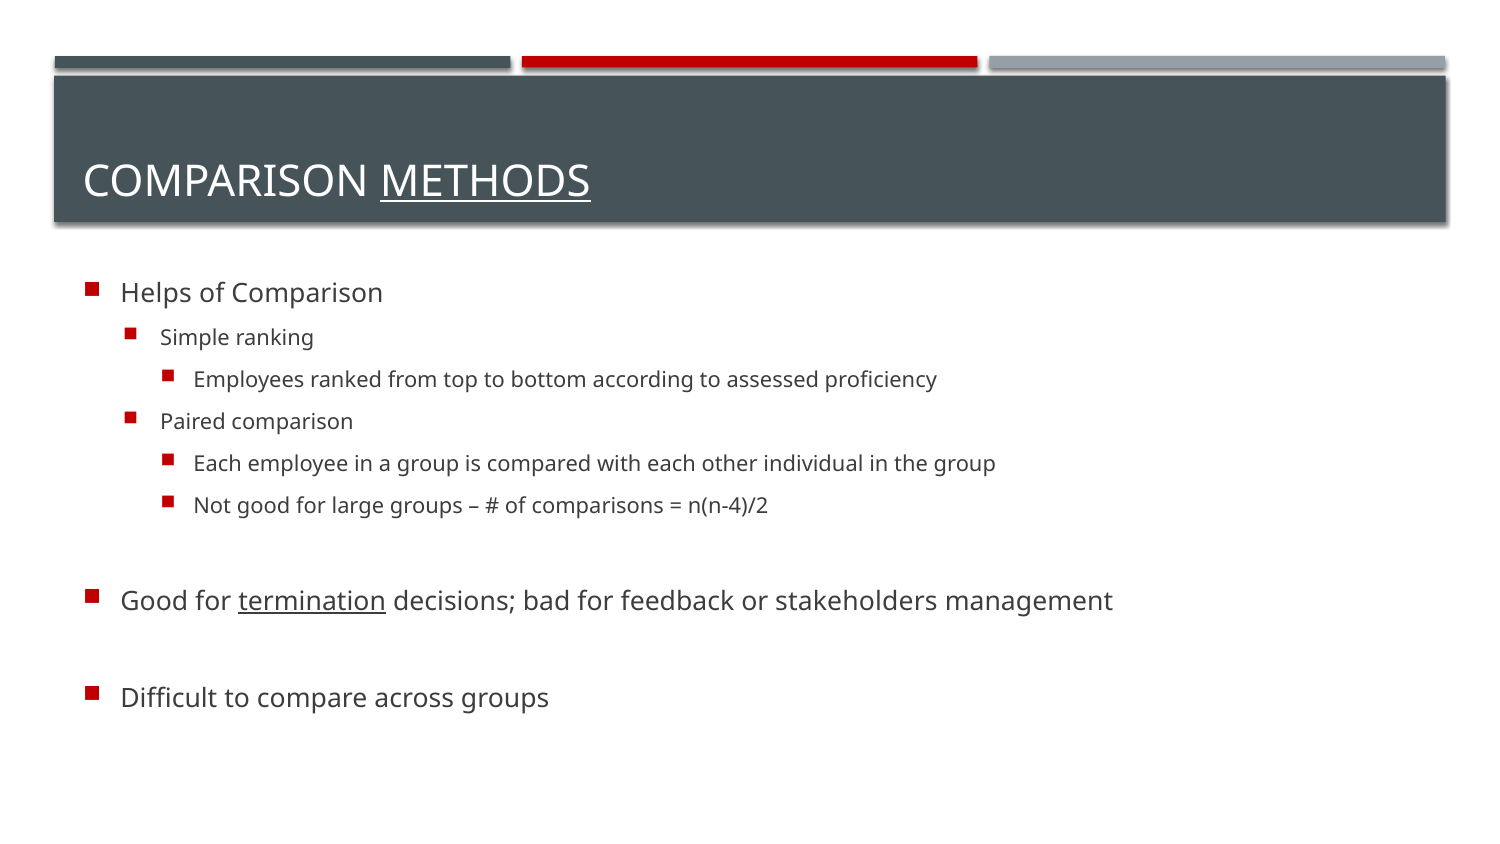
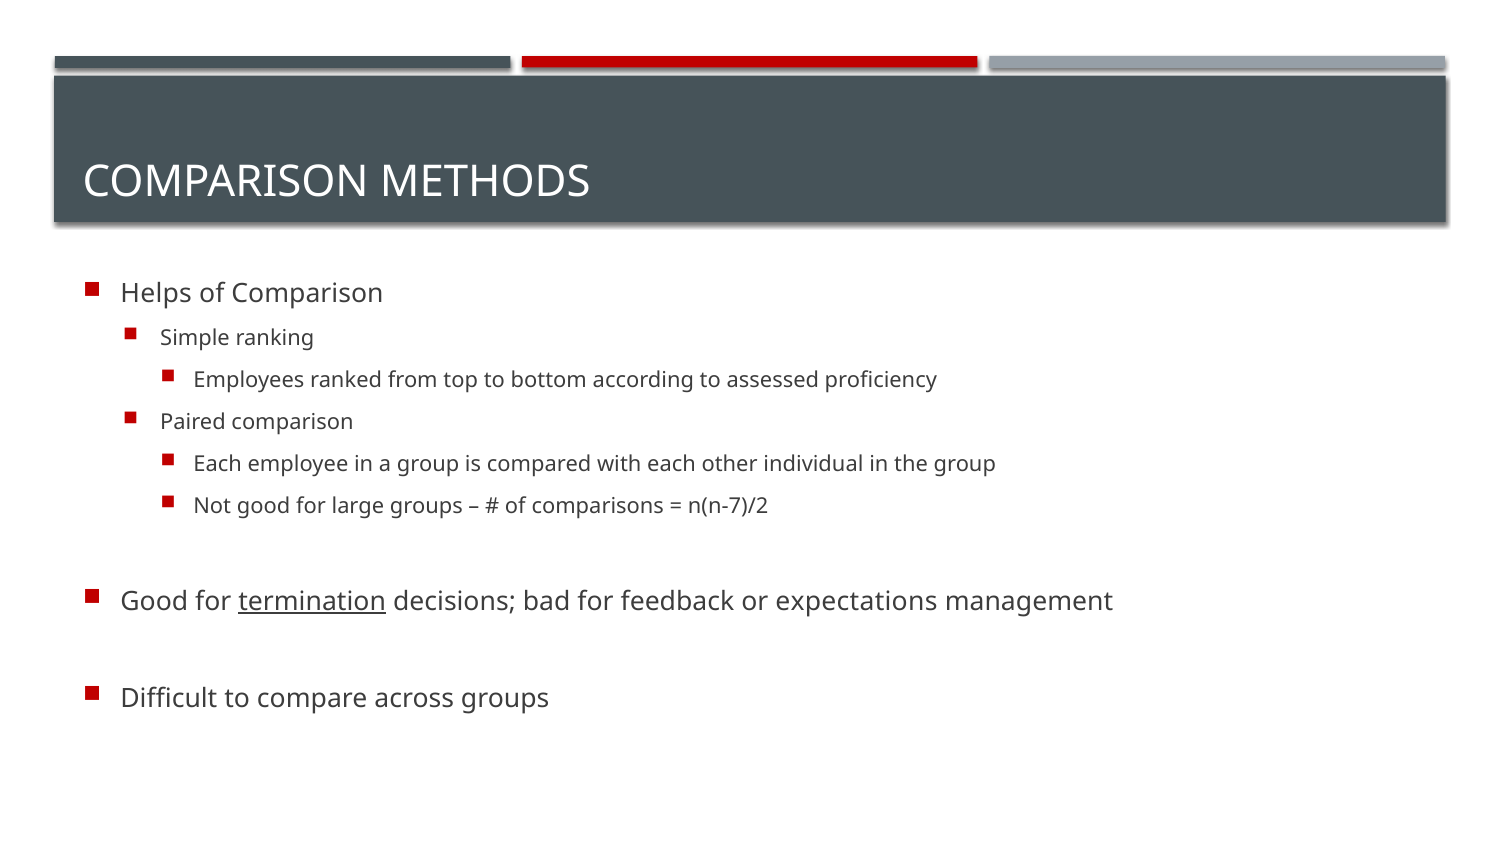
METHODS underline: present -> none (485, 182)
n(n-4)/2: n(n-4)/2 -> n(n-7)/2 (728, 506)
stakeholders: stakeholders -> expectations (856, 601)
